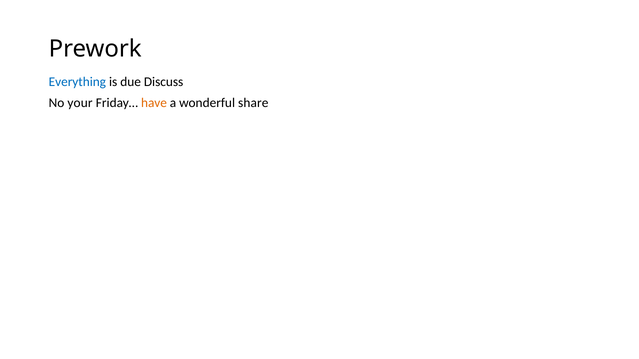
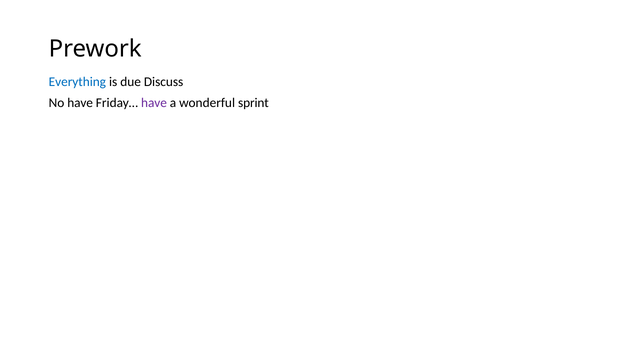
No your: your -> have (80, 103)
have colour: orange -> purple (154, 103)
share: share -> sprint (253, 103)
